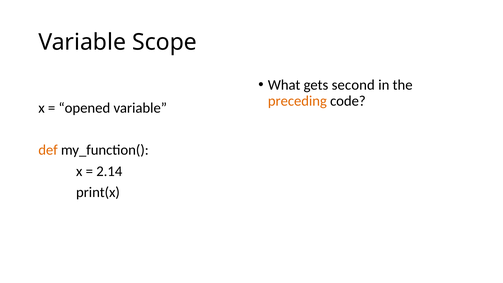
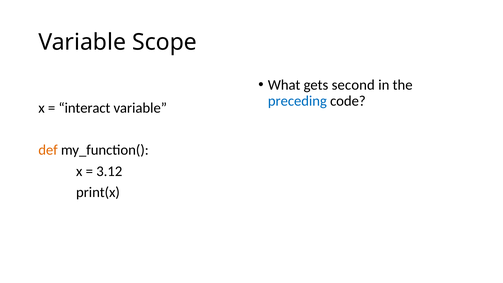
preceding colour: orange -> blue (297, 101)
opened: opened -> interact (84, 108)
2.14: 2.14 -> 3.12 (109, 171)
